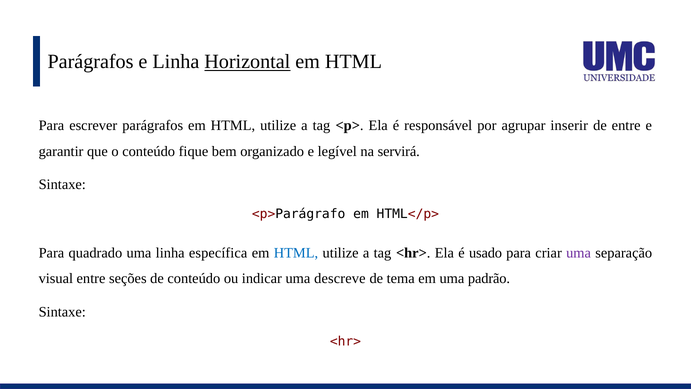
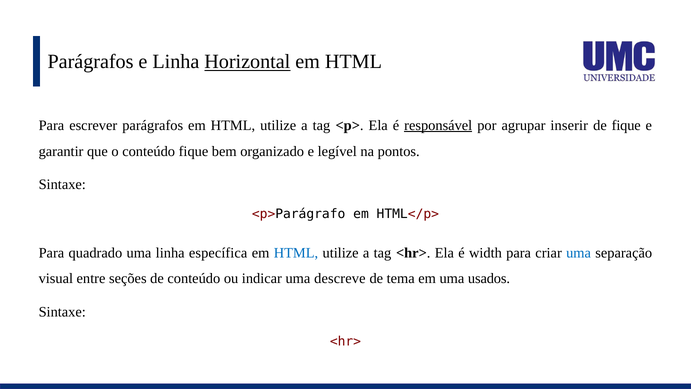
responsável underline: none -> present (438, 125)
de entre: entre -> fique (626, 125)
servirá: servirá -> pontos (399, 151)
usado: usado -> width (485, 253)
uma colour: purple -> blue (579, 253)
padrão: padrão -> usados (489, 279)
